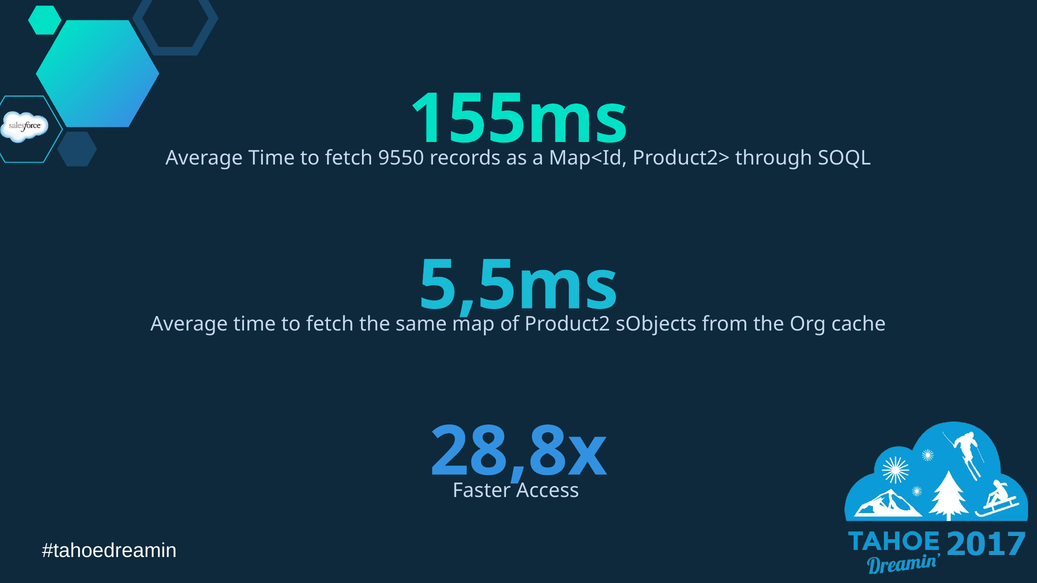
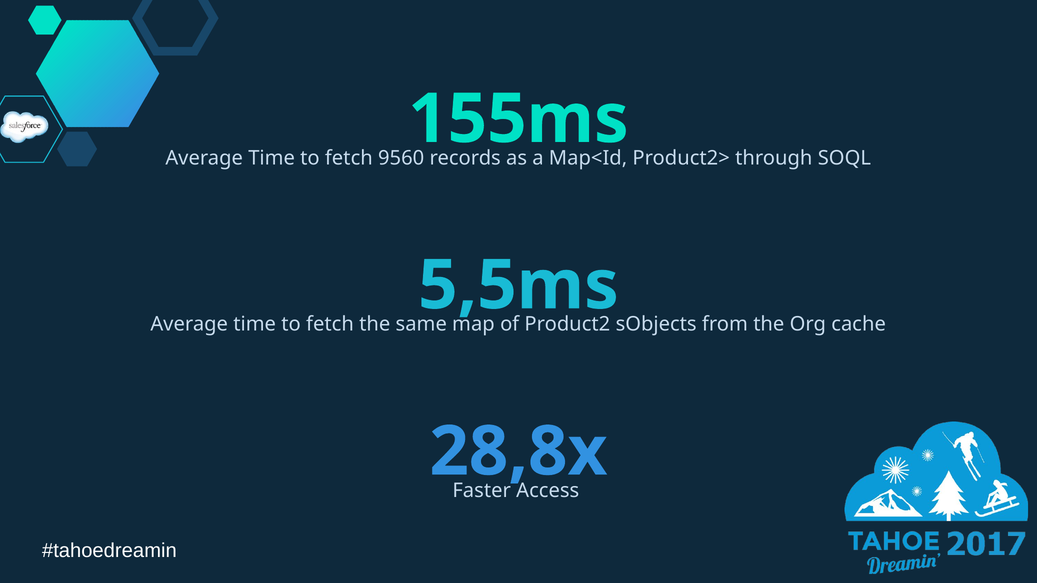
9550: 9550 -> 9560 (401, 158)
